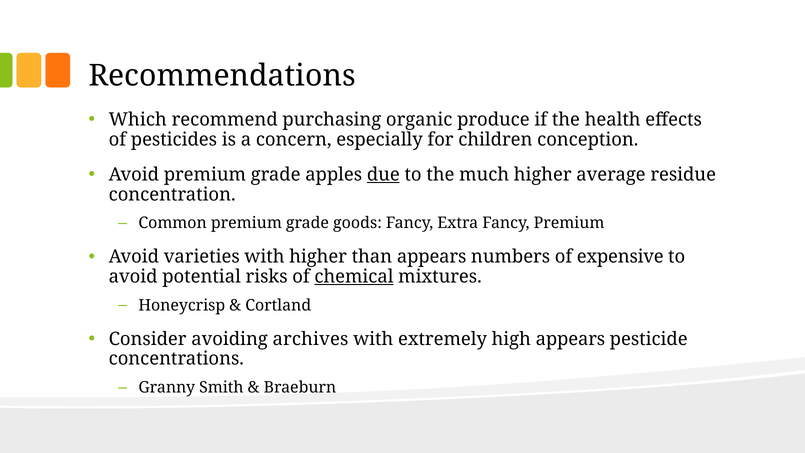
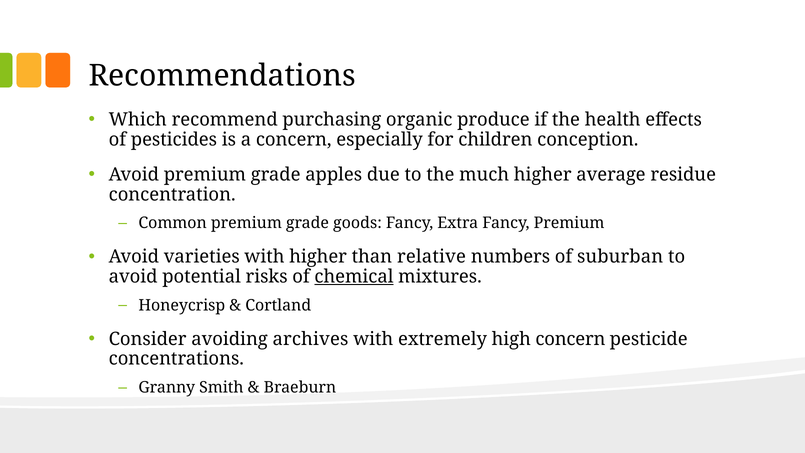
due underline: present -> none (383, 174)
than appears: appears -> relative (431, 257)
expensive: expensive -> suburban (620, 257)
high appears: appears -> concern (570, 339)
